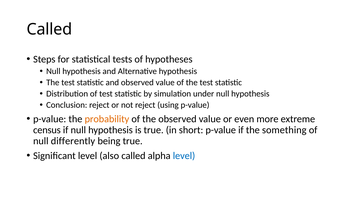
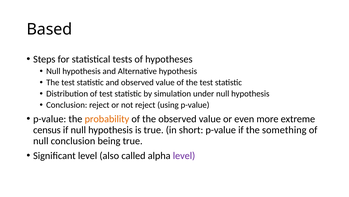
Called: Called -> Based (49, 29)
null differently: differently -> conclusion (73, 140)
level colour: blue -> purple (184, 155)
